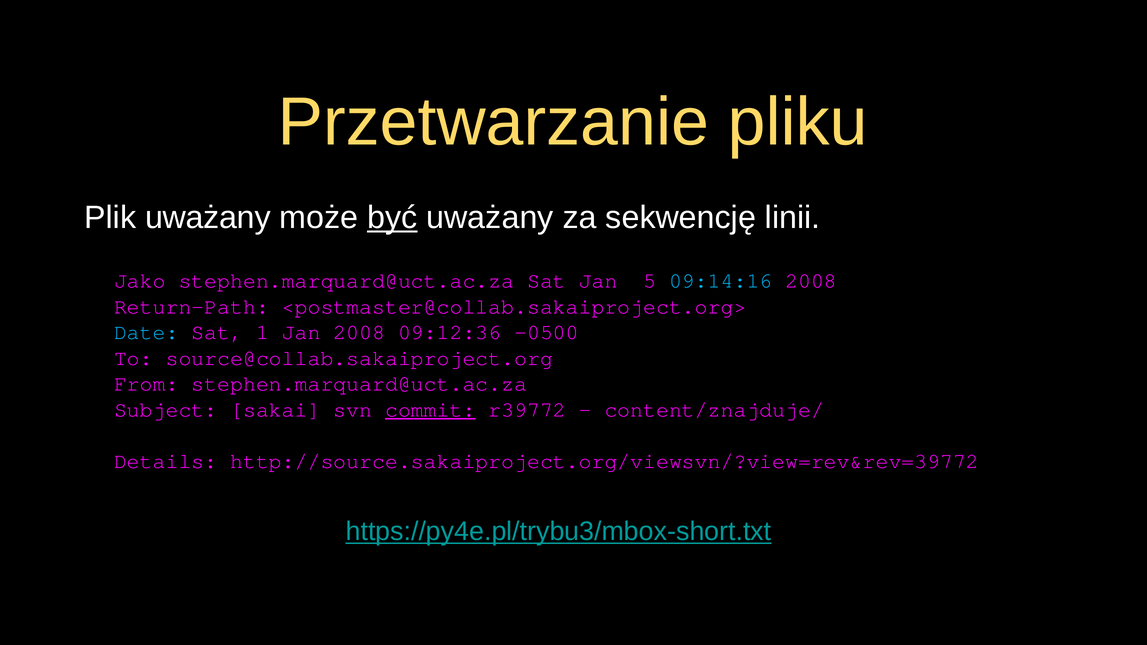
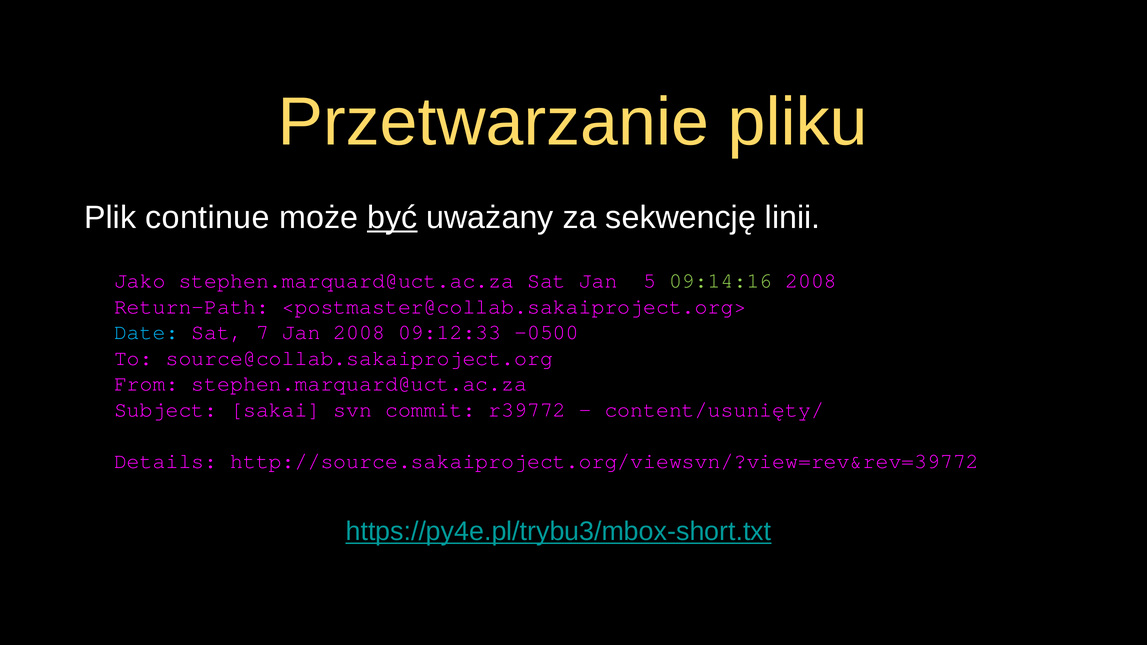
Plik uważany: uważany -> continue (208, 217)
09:14:16 colour: light blue -> light green (721, 281)
1: 1 -> 7 (262, 332)
09:12:36: 09:12:36 -> 09:12:33 (450, 332)
commit underline: present -> none (430, 410)
content/znajduje/: content/znajduje/ -> content/usunięty/ (714, 410)
